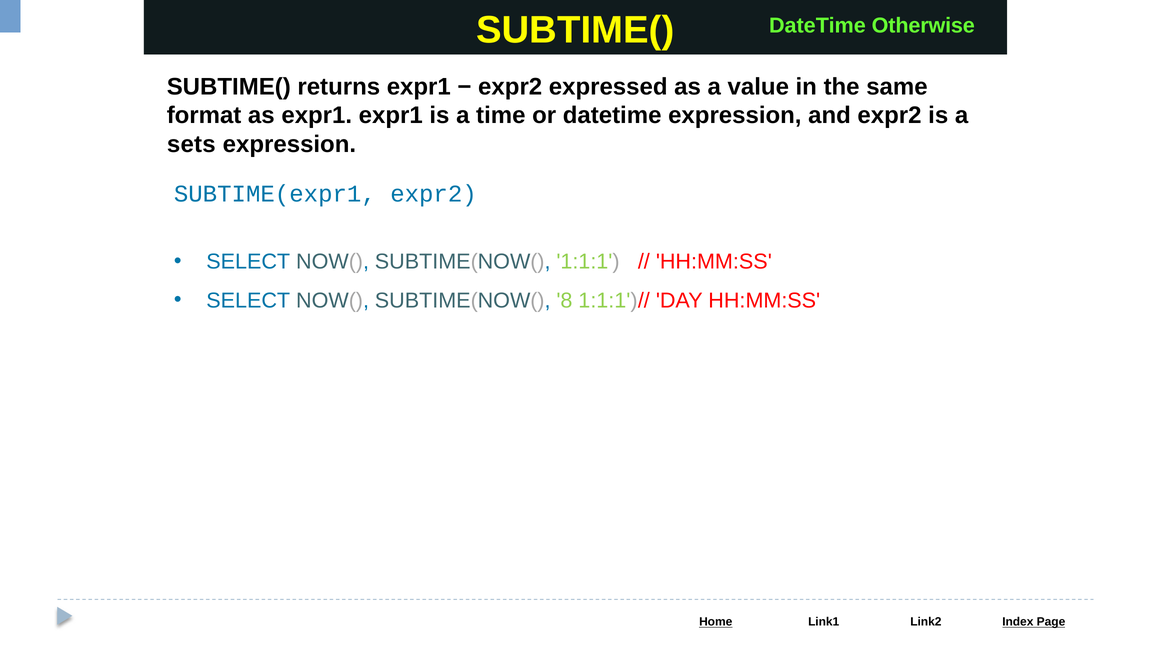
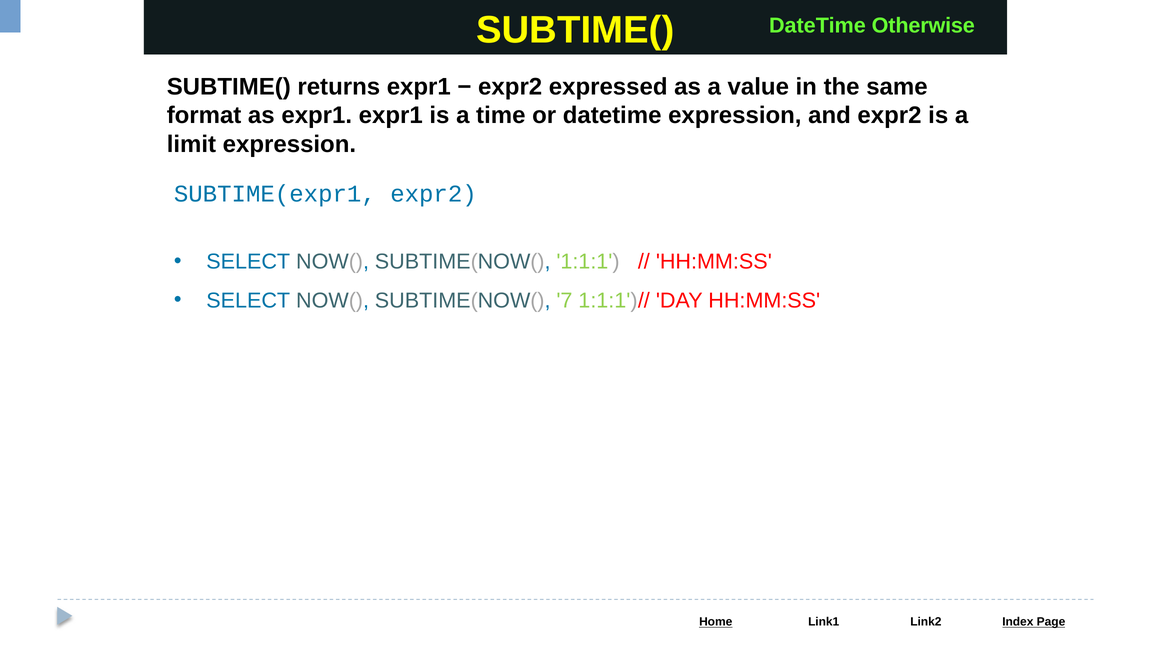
sets: sets -> limit (191, 144)
8: 8 -> 7 (564, 301)
